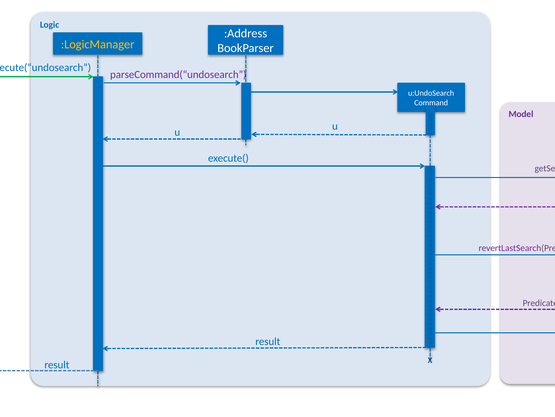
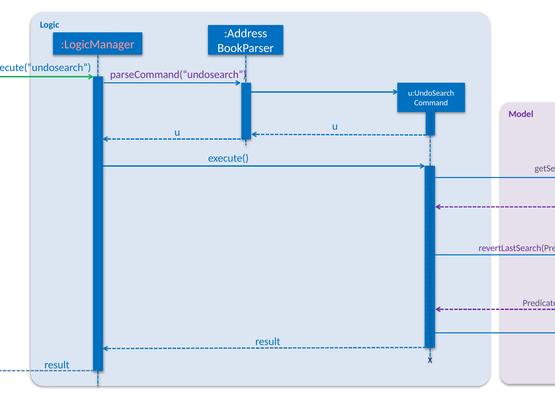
:LogicManager colour: yellow -> pink (98, 44)
